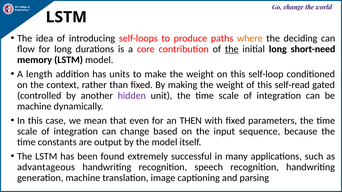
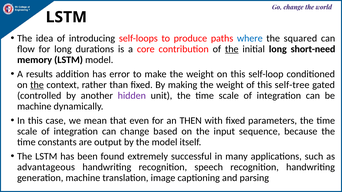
where colour: orange -> blue (250, 38)
deciding: deciding -> squared (300, 38)
length: length -> results (39, 74)
units: units -> error (120, 74)
the underline: none -> present (37, 85)
self-read: self-read -> self-tree (292, 85)
